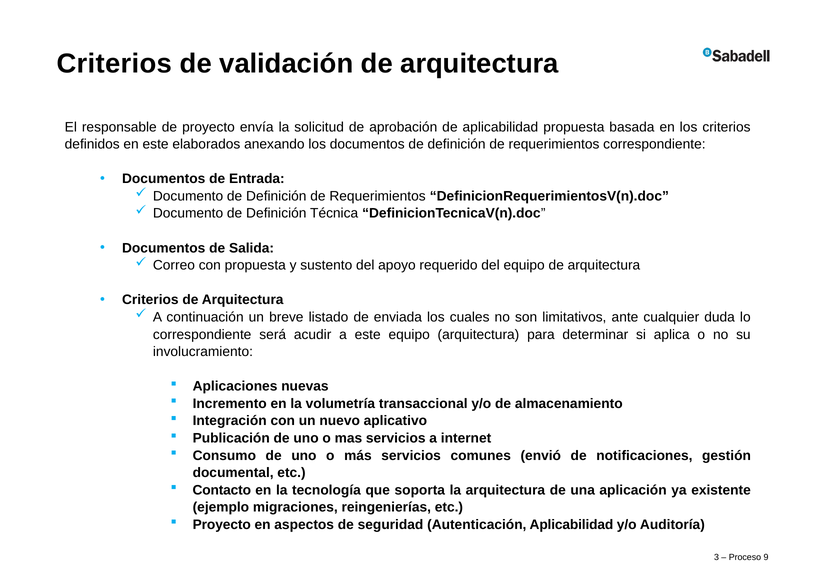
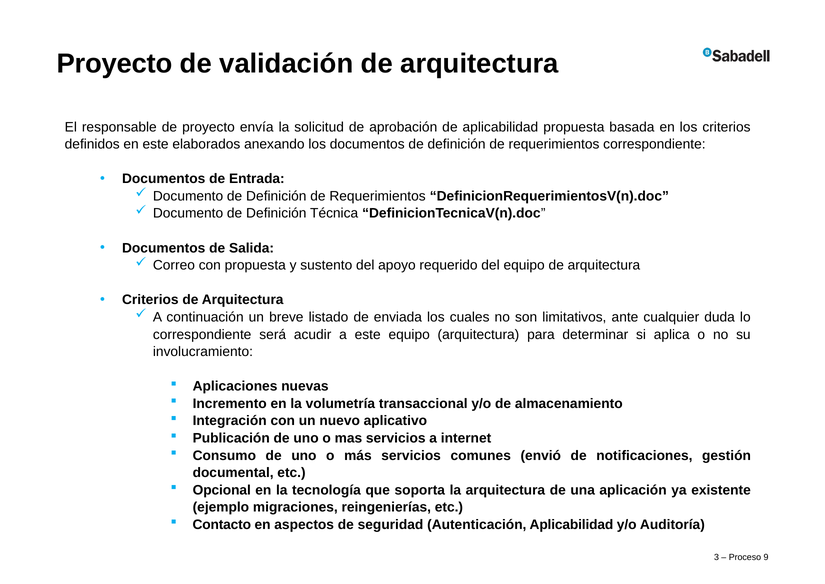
Criterios: Criterios -> Proyecto (115, 64)
Contacto: Contacto -> Opcional (222, 490)
Proyecto: Proyecto -> Contacto (222, 524)
